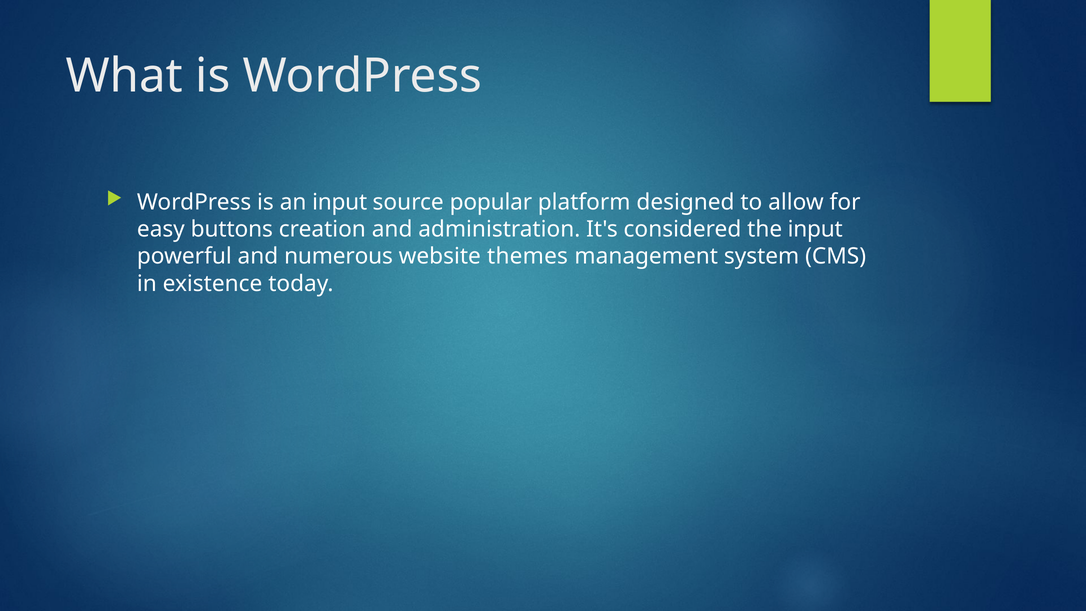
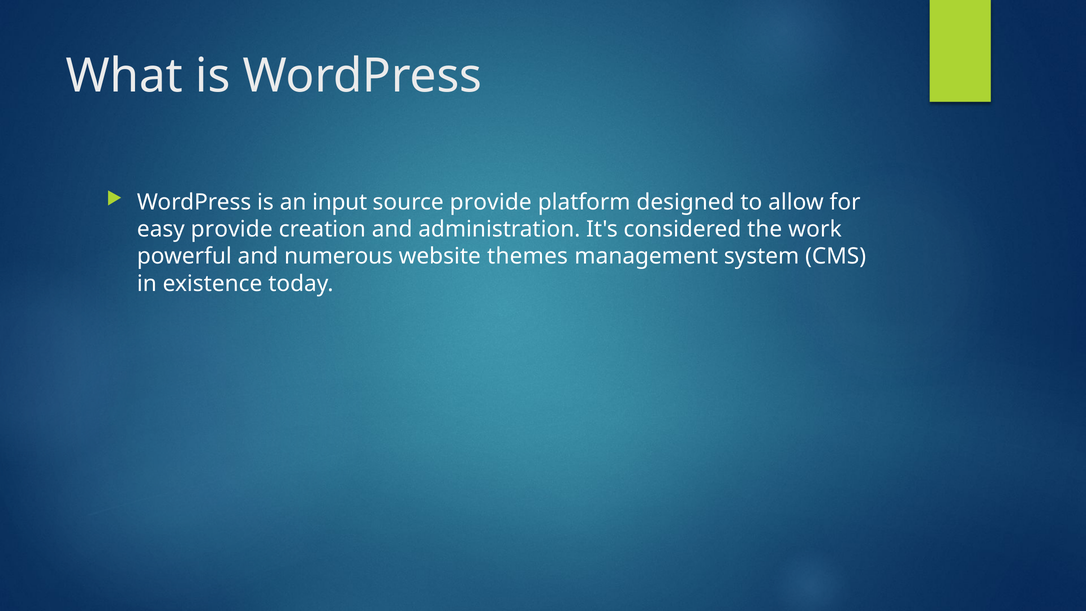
source popular: popular -> provide (491, 202)
easy buttons: buttons -> provide (232, 229)
the input: input -> work (815, 229)
